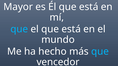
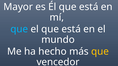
que colour: light blue -> yellow (100, 52)
